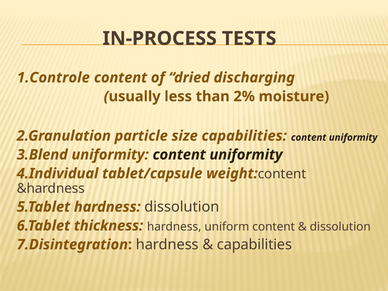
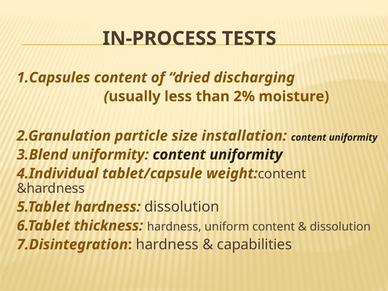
1.Controle: 1.Controle -> 1.Capsules (53, 78)
size capabilities: capabilities -> installation (244, 136)
